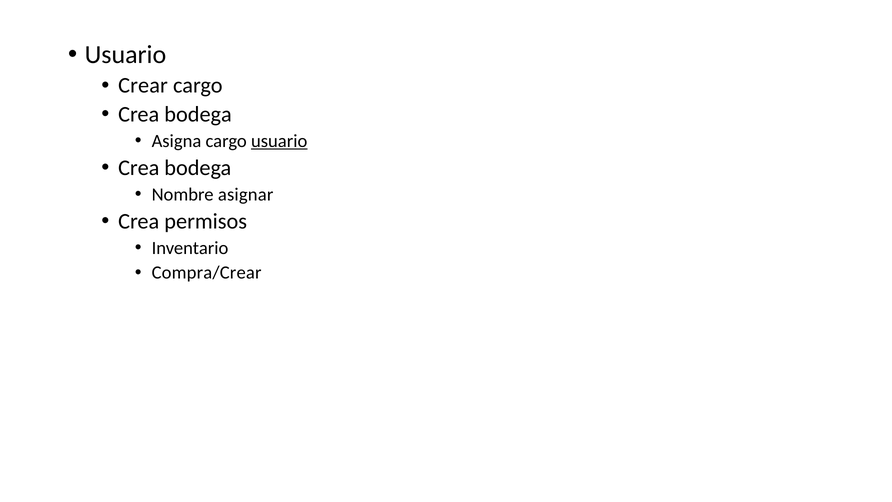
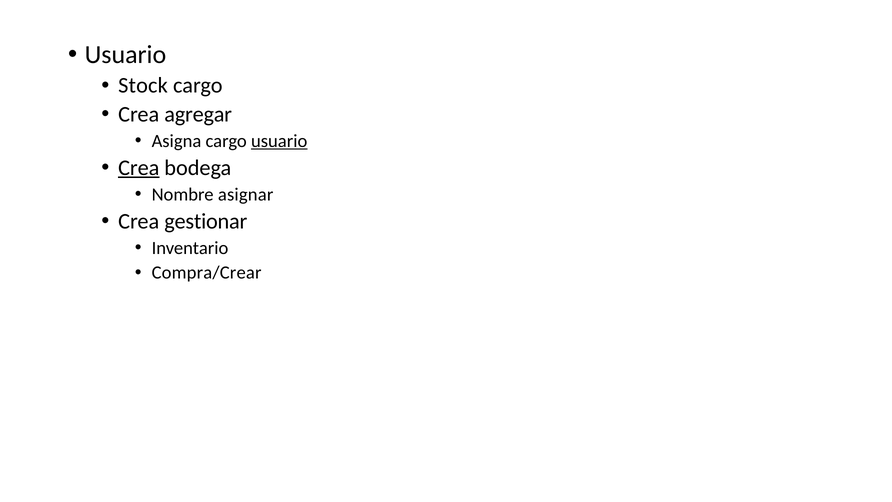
Crear: Crear -> Stock (143, 86)
bodega: bodega -> agregar (198, 114)
Crea underline: none -> present (139, 168)
permisos: permisos -> gestionar (206, 221)
